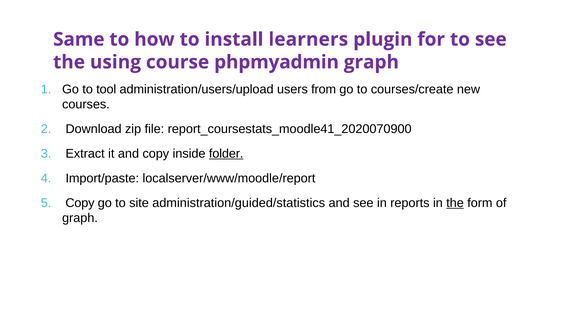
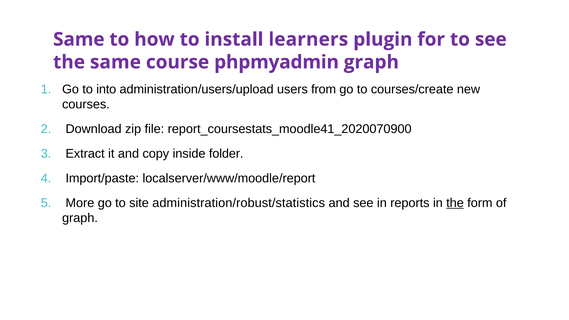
the using: using -> same (115, 62)
tool: tool -> into (106, 89)
folder underline: present -> none (226, 154)
Copy: Copy -> More (80, 203)
administration/guided/statistics: administration/guided/statistics -> administration/robust/statistics (239, 203)
